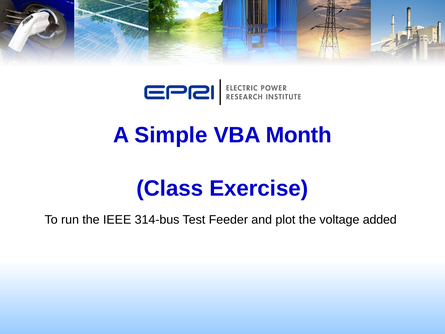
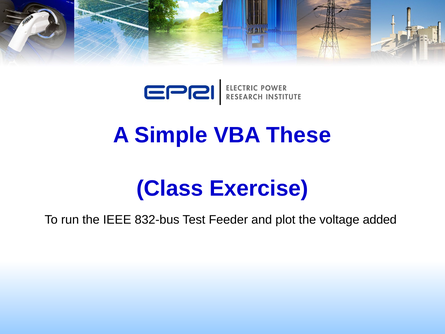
Month: Month -> These (299, 135)
314-bus: 314-bus -> 832-bus (157, 220)
